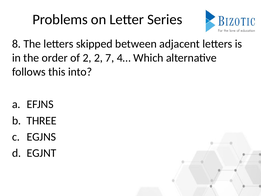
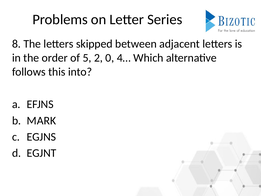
of 2: 2 -> 5 (87, 58)
7: 7 -> 0 (110, 58)
THREE: THREE -> MARK (41, 120)
